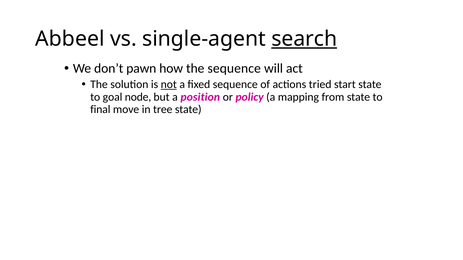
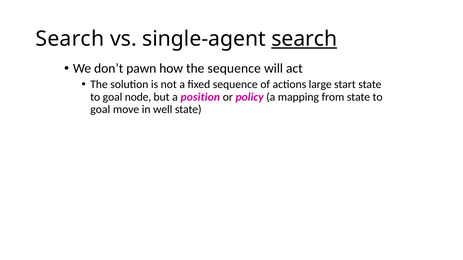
Abbeel: Abbeel -> Search (70, 39)
not underline: present -> none (169, 85)
tried: tried -> large (320, 85)
final: final -> goal (100, 110)
tree: tree -> well (163, 110)
